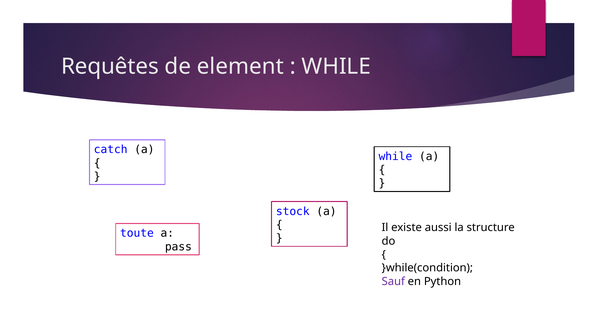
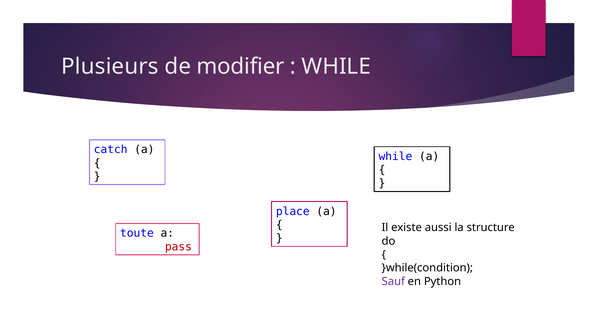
Requêtes: Requêtes -> Plusieurs (110, 67)
element: element -> modifier (240, 67)
stock: stock -> place (293, 212)
pass colour: black -> red (178, 247)
